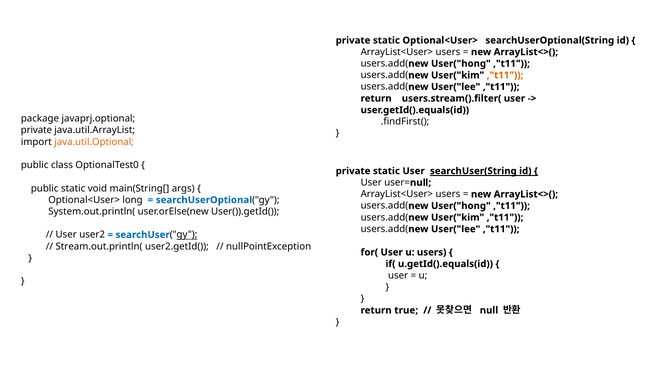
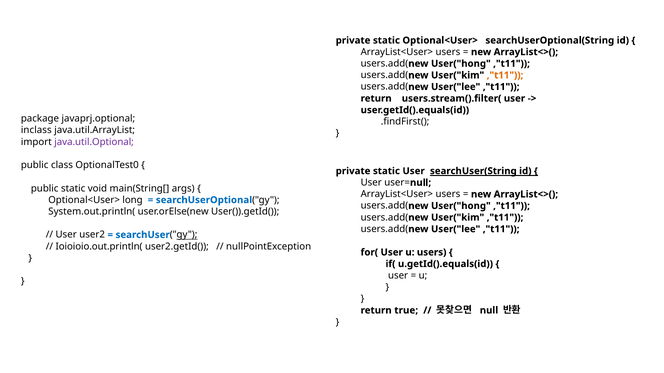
private: private -> inclass (36, 130)
java.util.Optional colour: orange -> purple (94, 142)
Stream.out.println(: Stream.out.println( -> Ioioioio.out.println( (99, 247)
